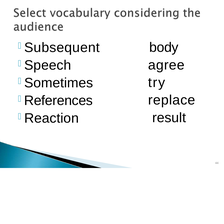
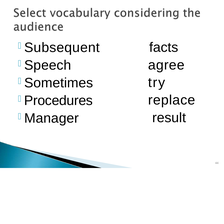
body: body -> facts (164, 47)
References: References -> Procedures (58, 101)
Reaction: Reaction -> Manager (52, 118)
